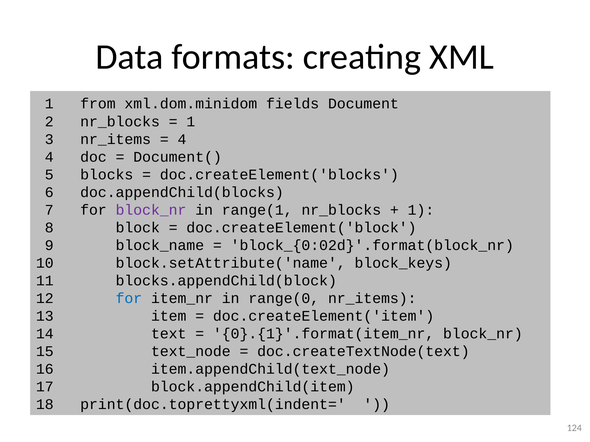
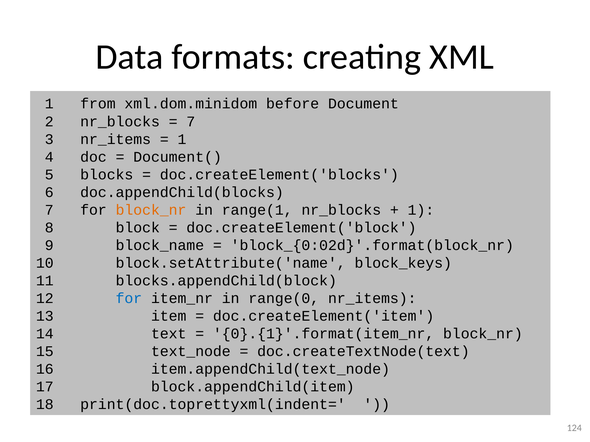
fields: fields -> before (293, 104)
1: 1 -> 7 (191, 122)
4: 4 -> 1 (182, 139)
block_nr colour: purple -> orange (151, 210)
